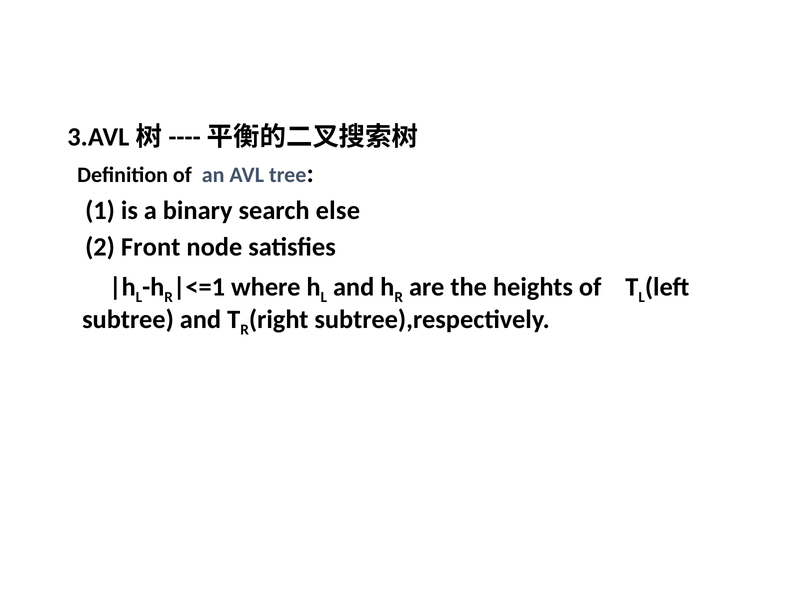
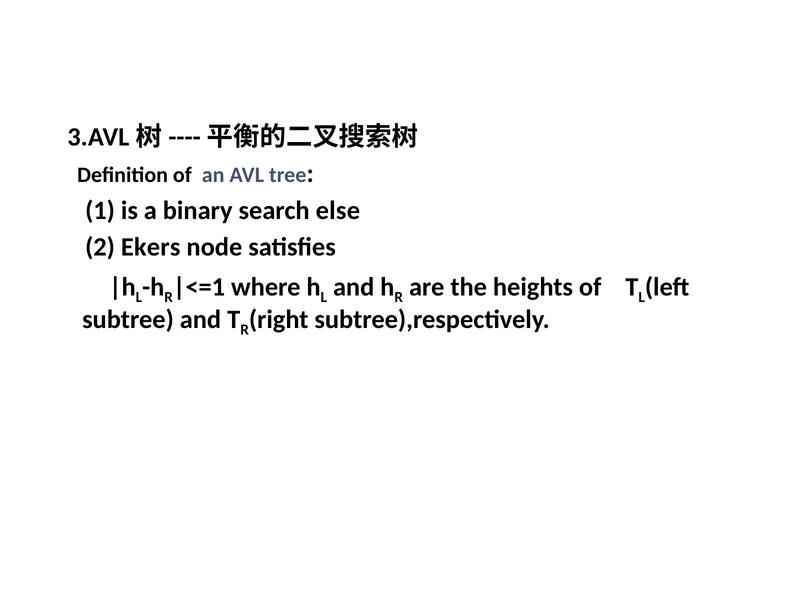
Front: Front -> Ekers (151, 247)
